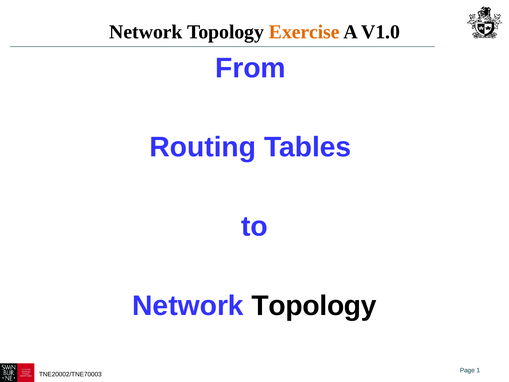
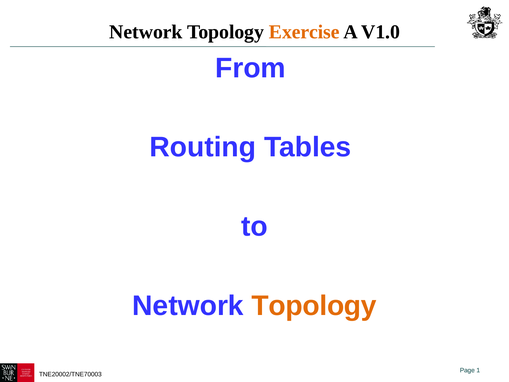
Topology colour: black -> orange (314, 306)
